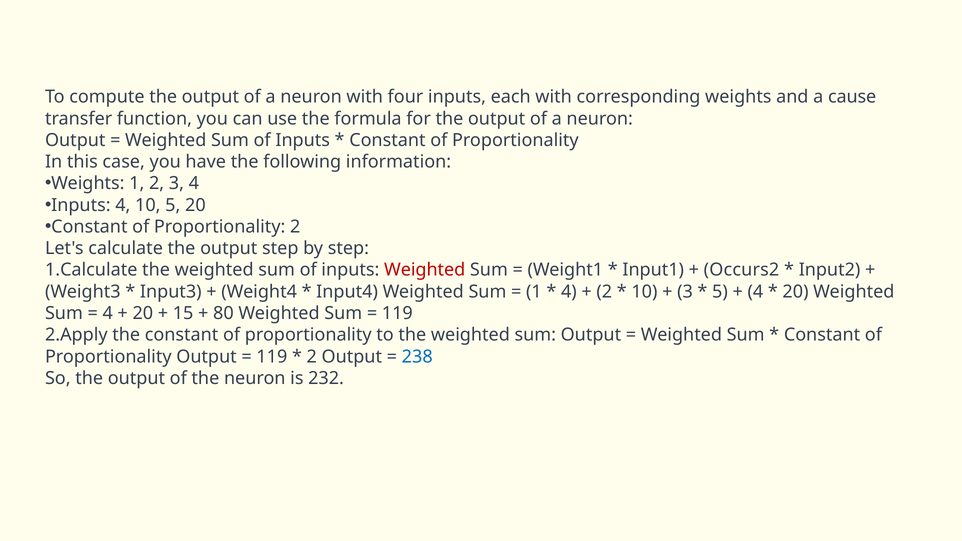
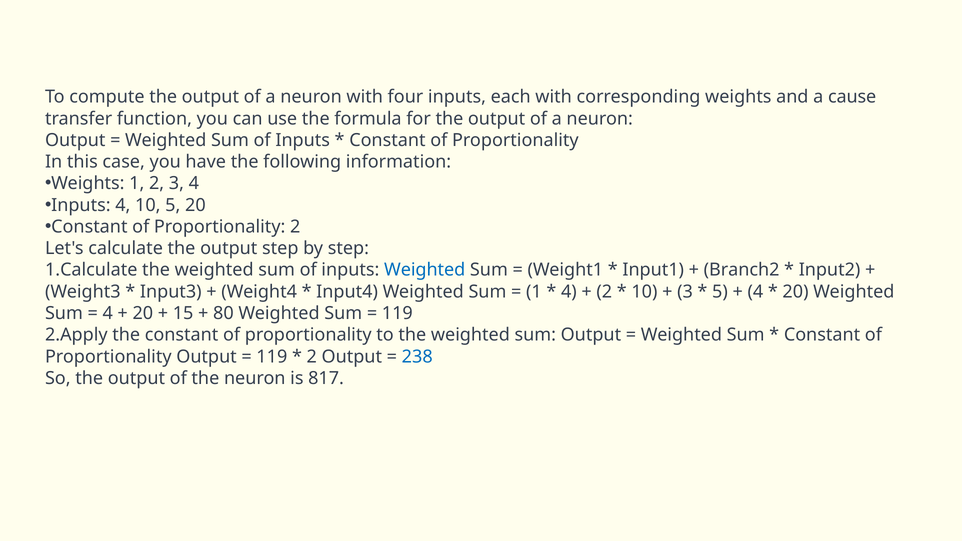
Weighted colour: red -> blue (425, 270)
Occurs2: Occurs2 -> Branch2 (742, 270)
232: 232 -> 817 (326, 378)
